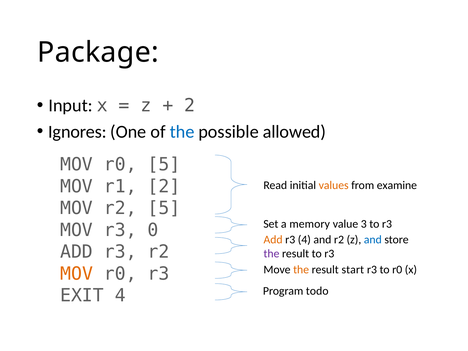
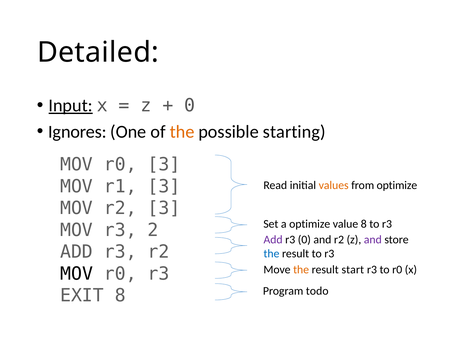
Package: Package -> Detailed (98, 52)
Input underline: none -> present (71, 106)
2: 2 -> 0 (190, 106)
the colour: blue -> orange (182, 132)
allowed: allowed -> starting (294, 132)
r0 5: 5 -> 3 (164, 164)
r1 2: 2 -> 3 (164, 186)
from examine: examine -> optimize (397, 185)
r2 5: 5 -> 3 (164, 208)
a memory: memory -> optimize (310, 224)
value 3: 3 -> 8 (364, 224)
0: 0 -> 2 (153, 230)
Add colour: orange -> purple (273, 240)
r3 4: 4 -> 0 (304, 240)
and colour: blue -> purple (373, 240)
the colour: purple -> blue (271, 254)
MOV colour: orange -> black (77, 274)
EXIT 4: 4 -> 8 (120, 296)
